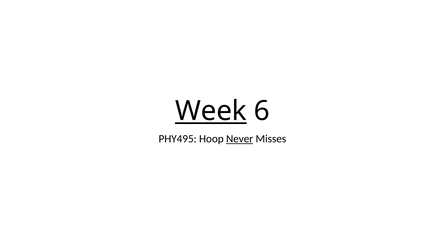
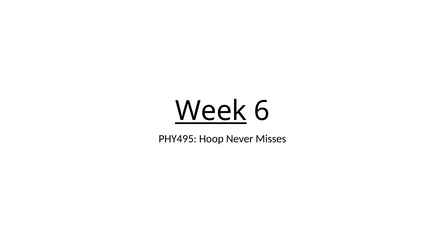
Never underline: present -> none (240, 139)
